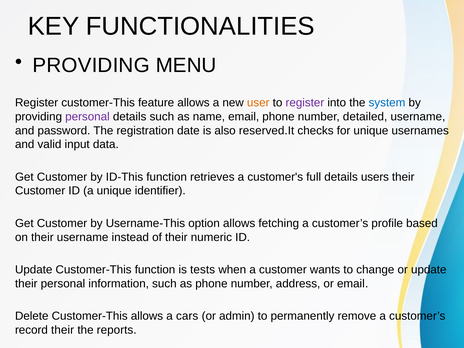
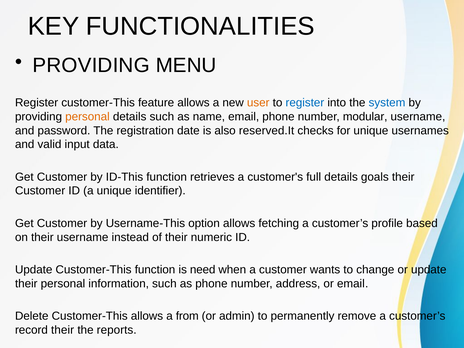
register colour: purple -> blue (305, 103)
personal colour: purple -> orange (87, 117)
detailed: detailed -> modular (365, 117)
users: users -> goals (375, 177)
tests: tests -> need (203, 270)
cars: cars -> from (187, 316)
